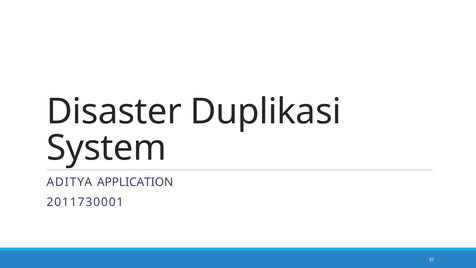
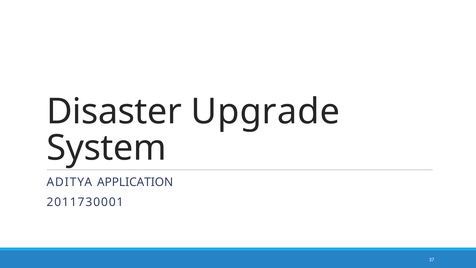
Duplikasi: Duplikasi -> Upgrade (265, 112)
